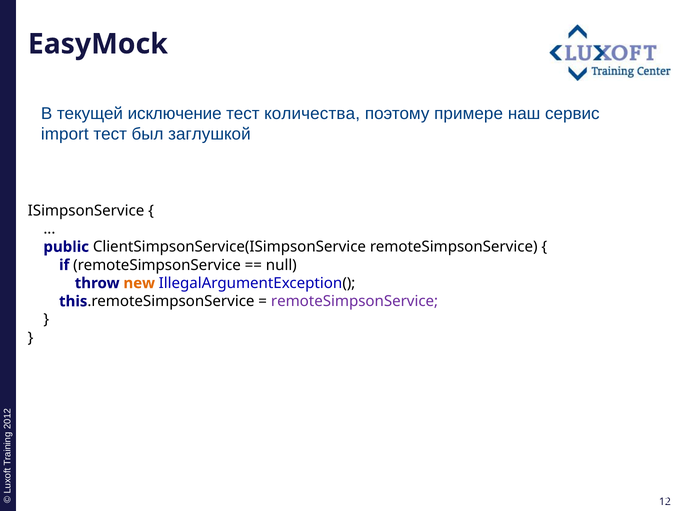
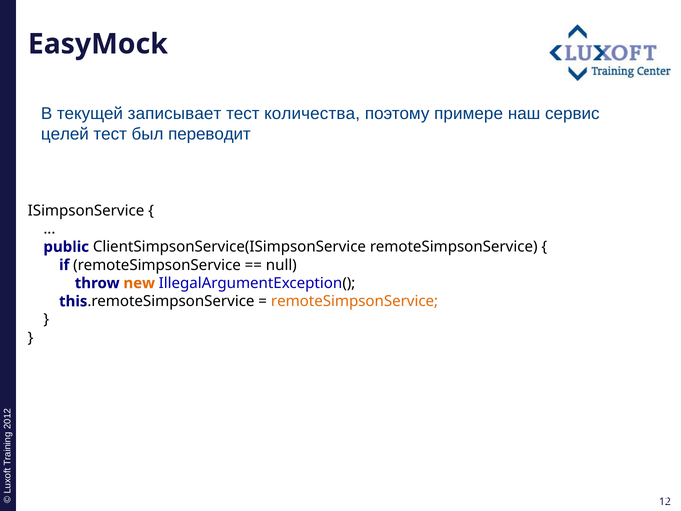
исключение: исключение -> записывает (175, 114)
import: import -> целей (65, 134)
заглушкой: заглушкой -> переводит (210, 134)
remoteSimpsonService colour: purple -> orange (355, 301)
